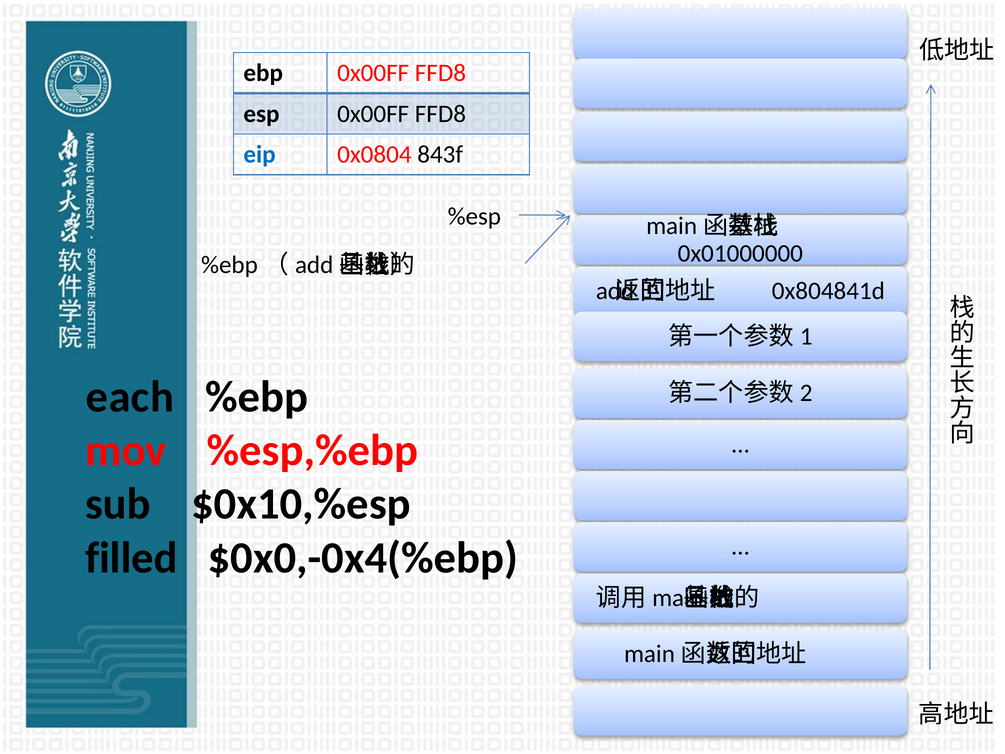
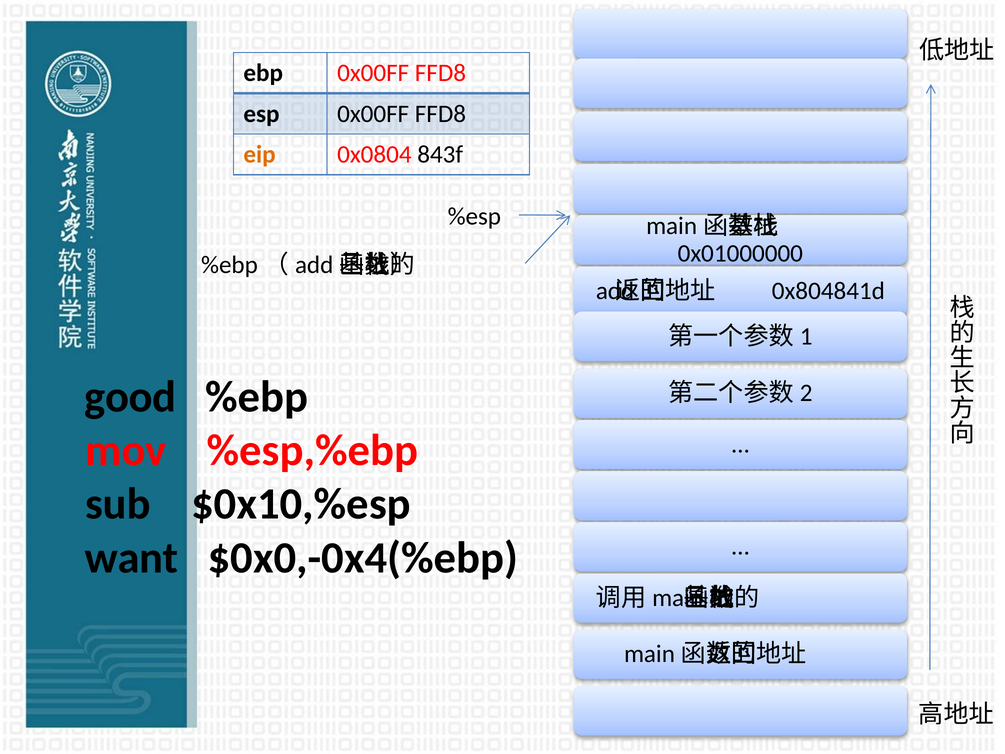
eip colour: blue -> orange (260, 155)
each: each -> good (130, 397)
filled: filled -> want (132, 558)
